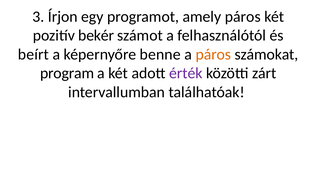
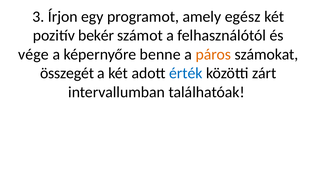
amely páros: páros -> egész (243, 17)
beírt: beírt -> vége (33, 54)
program: program -> összegét (67, 73)
érték colour: purple -> blue (186, 73)
